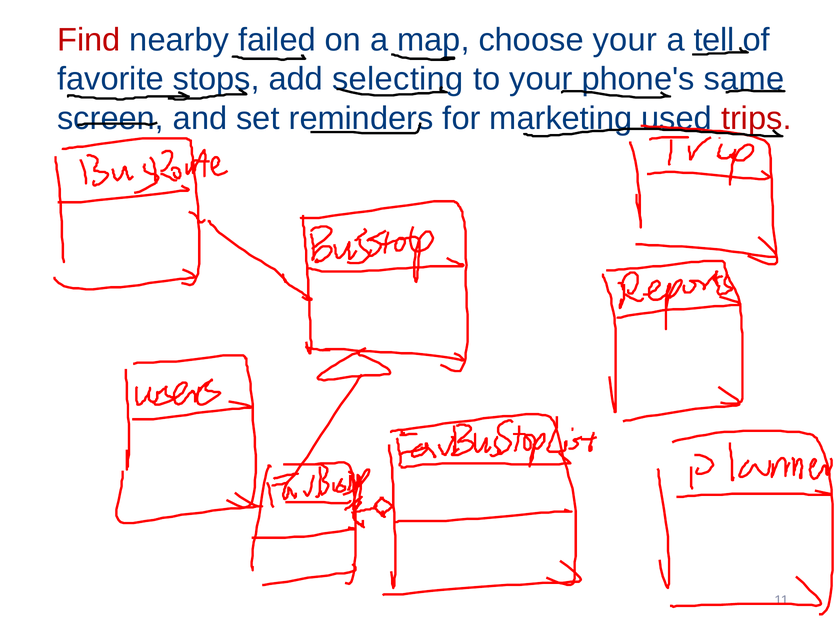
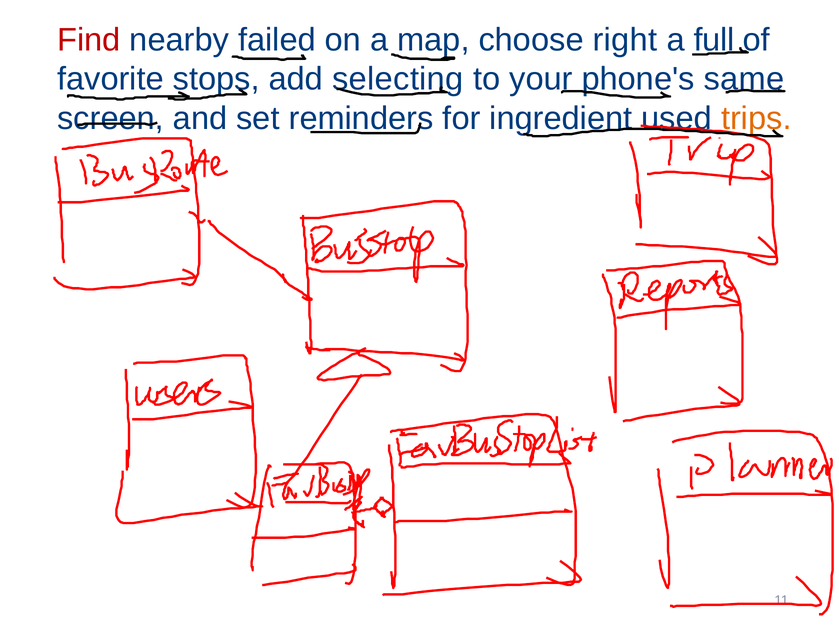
choose your: your -> right (625, 40)
tell: tell -> full (714, 40)
marketing: marketing -> ingredient (561, 118)
trips colour: red -> orange (756, 118)
